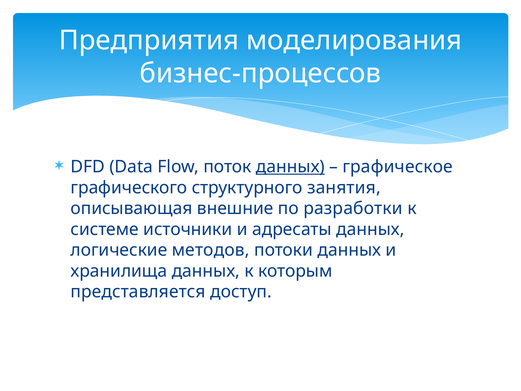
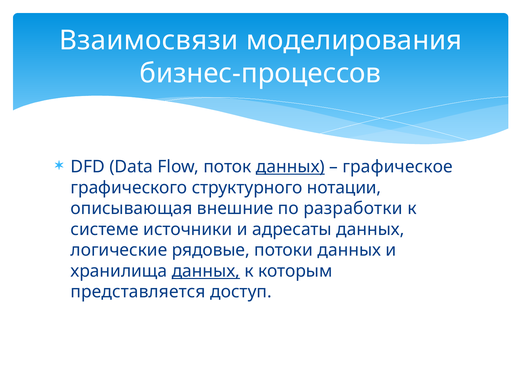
Предприятия: Предприятия -> Взаимосвязи (149, 40)
занятия: занятия -> нотации (344, 188)
методов: методов -> рядовые (211, 250)
данных underline: none -> present (206, 271)
